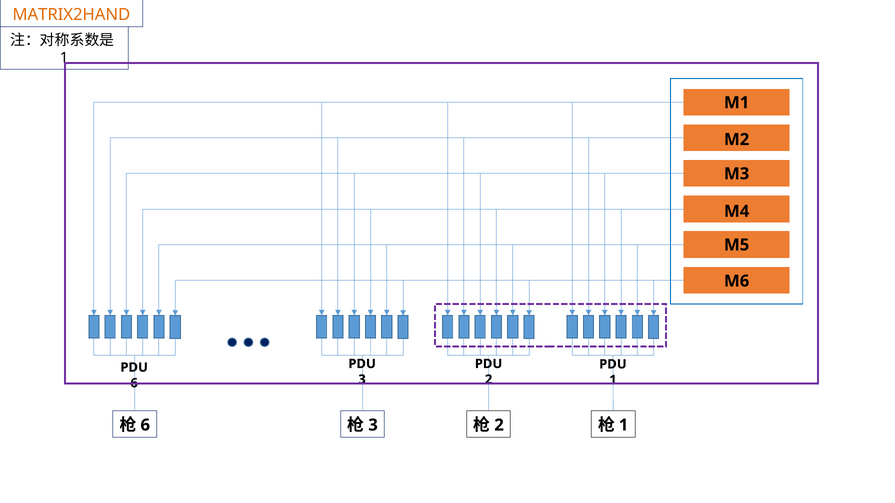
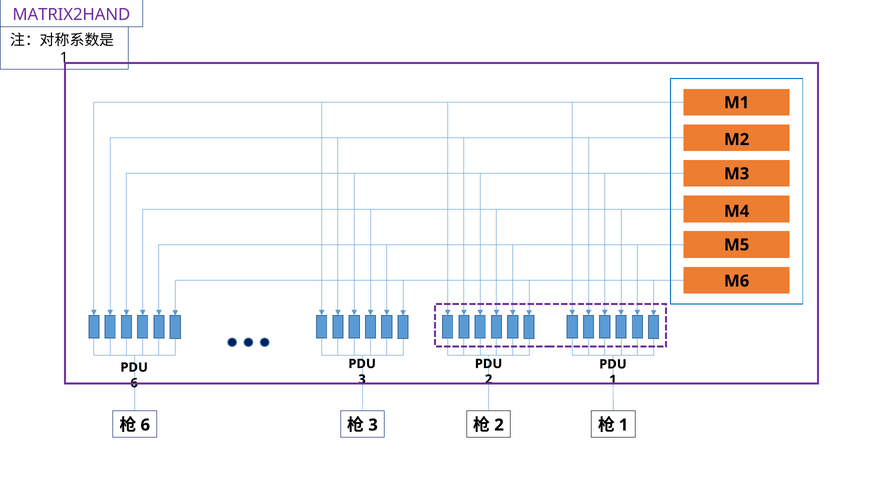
MATRIX2HAND colour: orange -> purple (71, 15)
